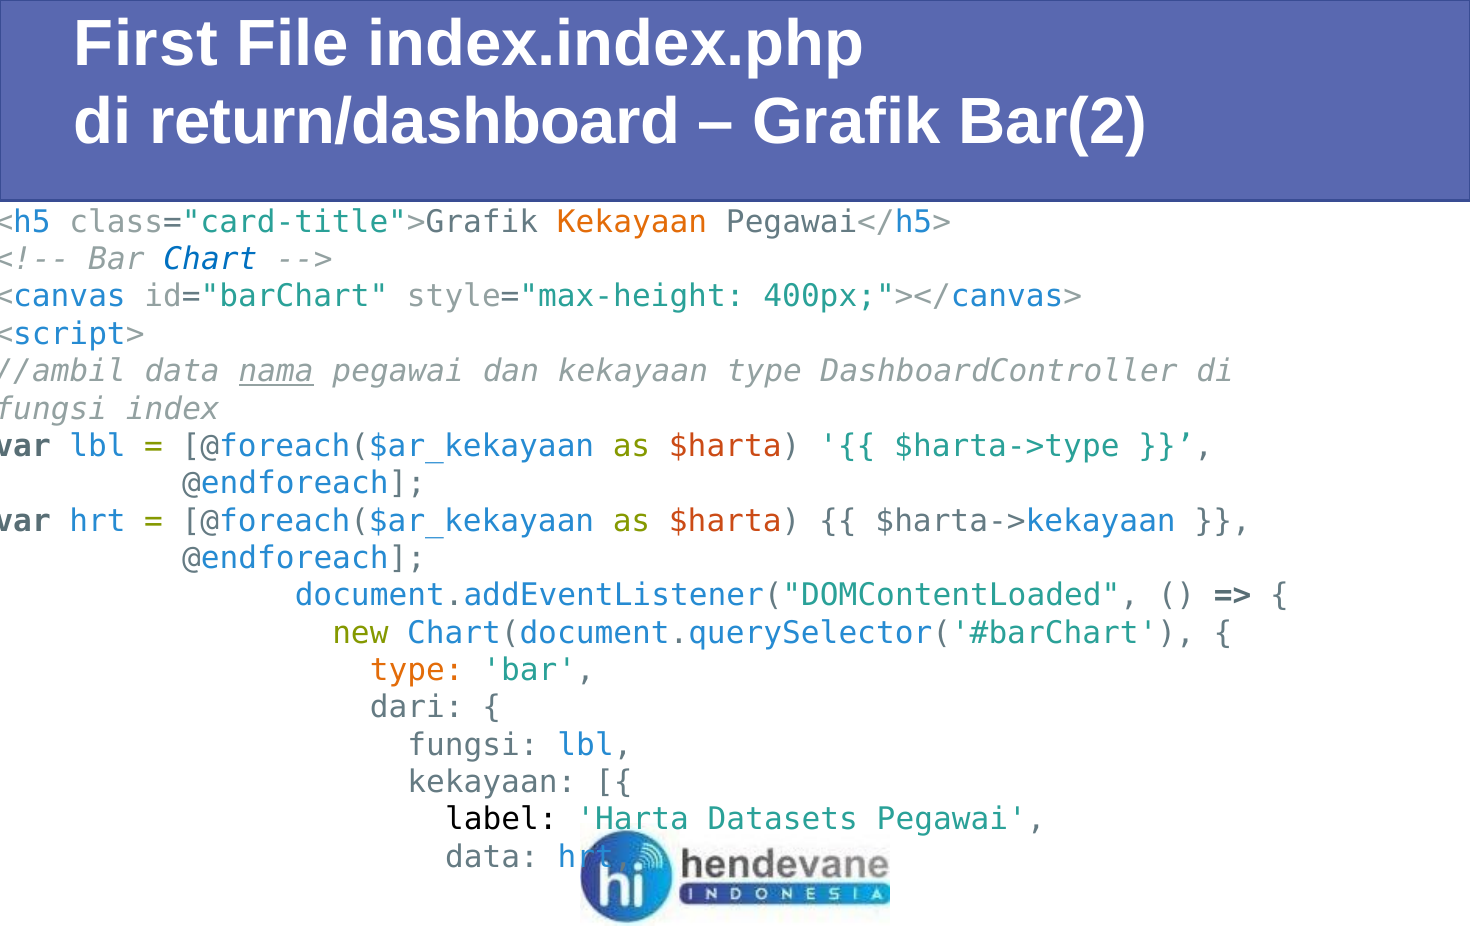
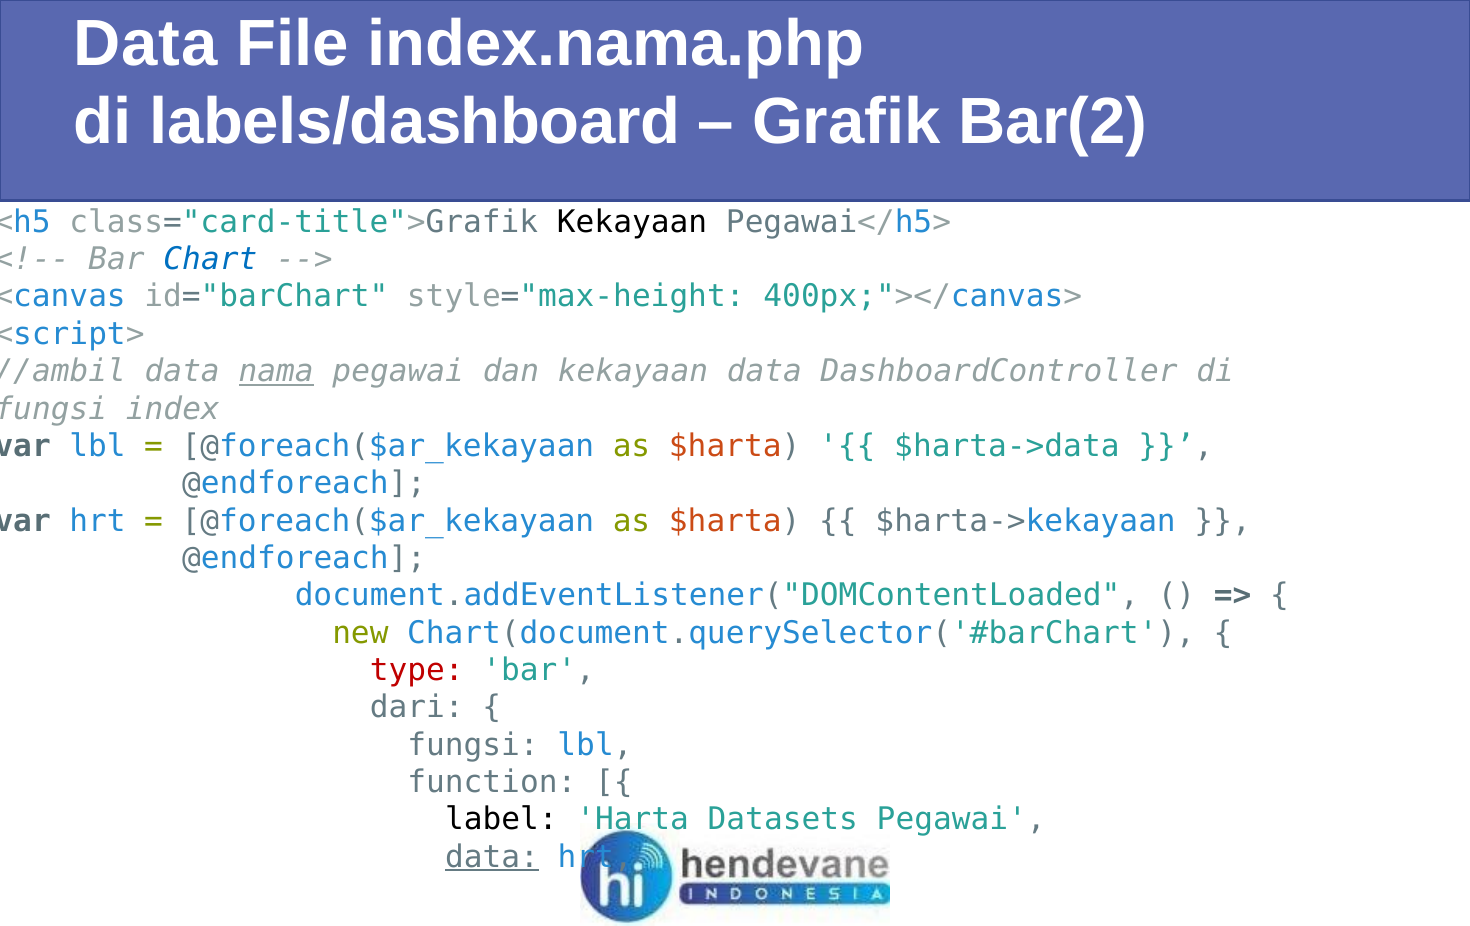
First: First -> Data (146, 44)
index.index.php: index.index.php -> index.nama.php (616, 44)
return/dashboard: return/dashboard -> labels/dashboard (415, 122)
Kekayaan colour: orange -> black (632, 222)
kekayaan type: type -> data (764, 371)
$harta->type: $harta->type -> $harta->data (1007, 446)
type colour: orange -> red (417, 670)
kekayaan: kekayaan -> function (492, 782)
data underline: none -> present (492, 857)
